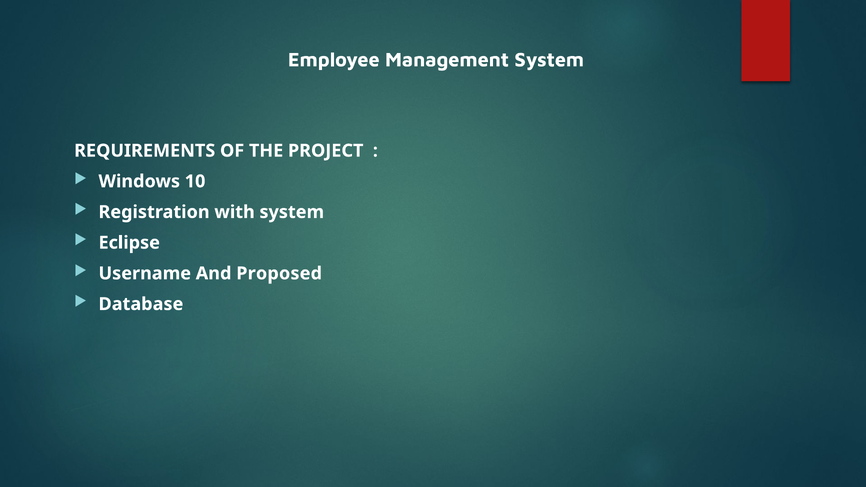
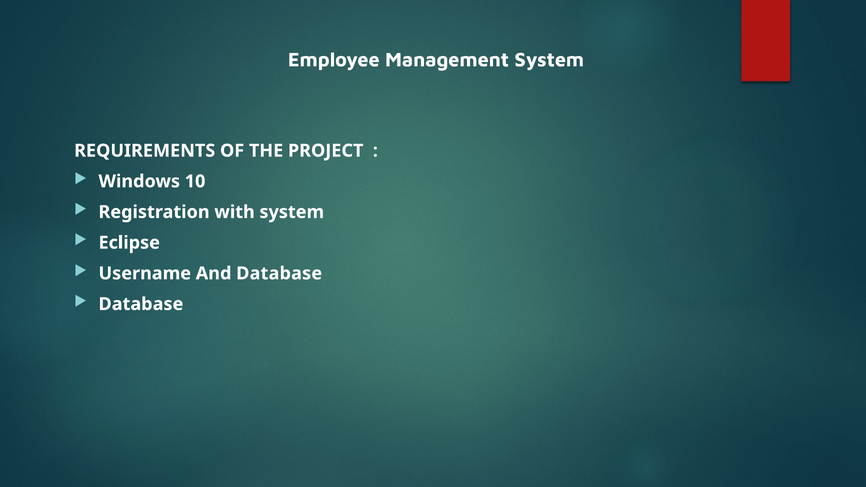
And Proposed: Proposed -> Database (279, 273)
